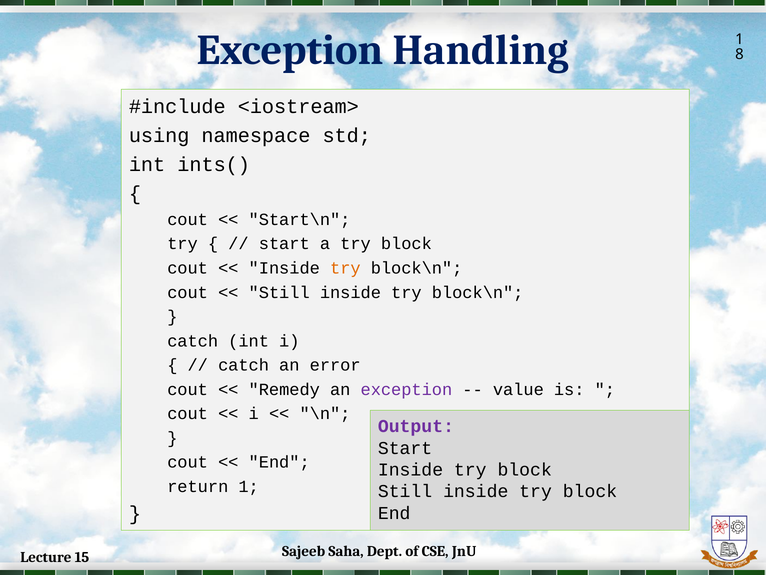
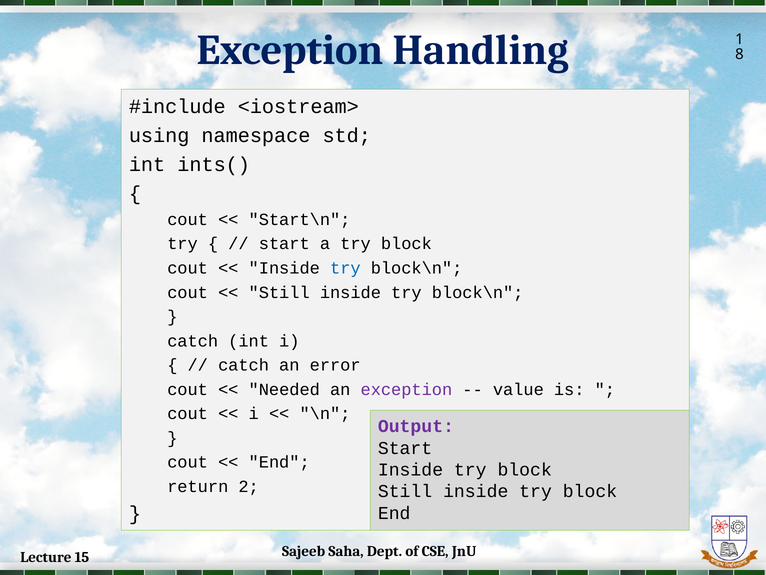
try colour: orange -> blue (345, 268)
Remedy: Remedy -> Needed (284, 389)
return 1: 1 -> 2 (249, 486)
